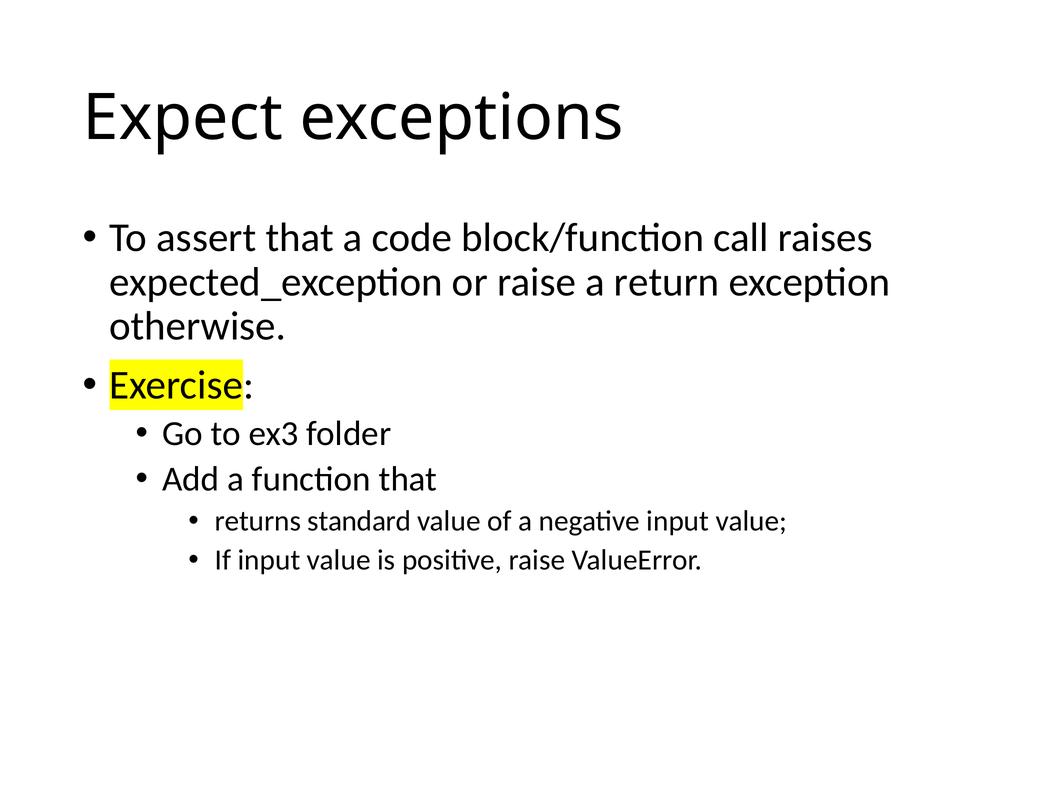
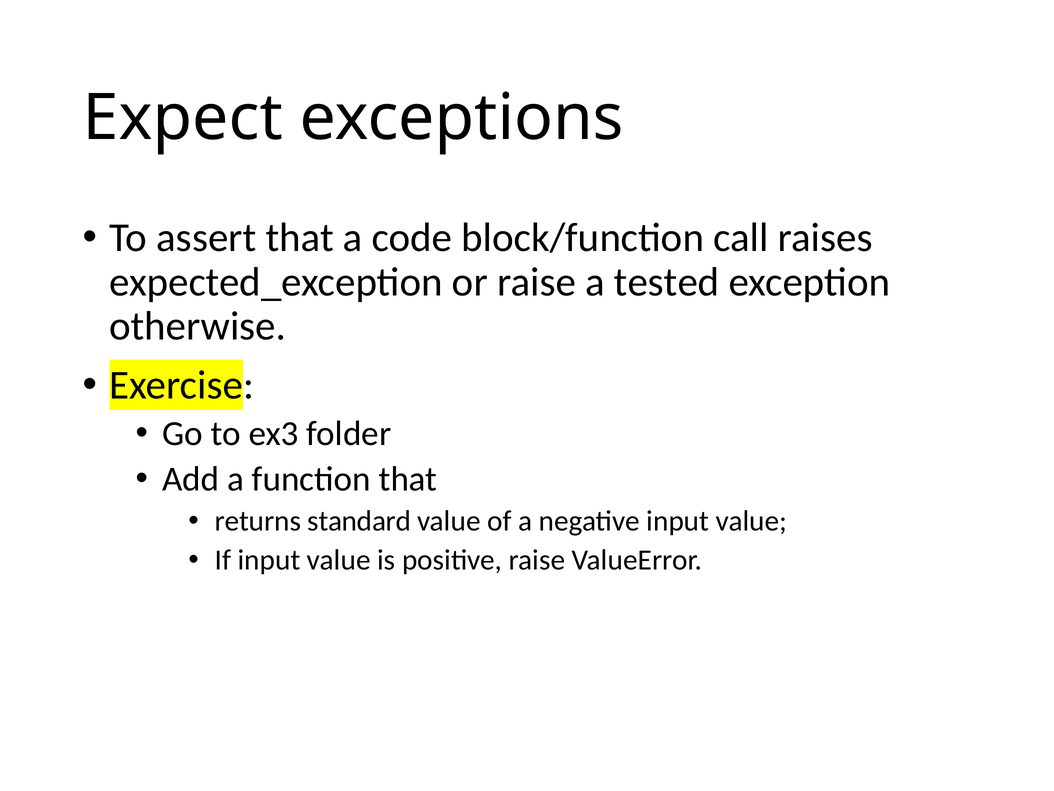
return: return -> tested (667, 282)
